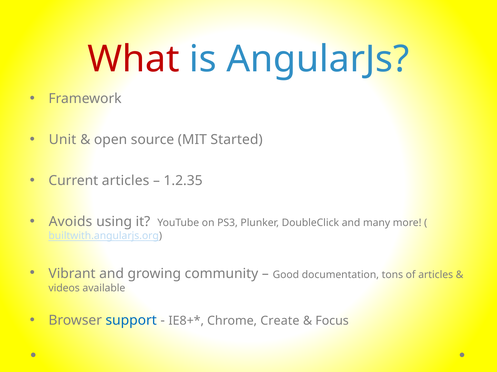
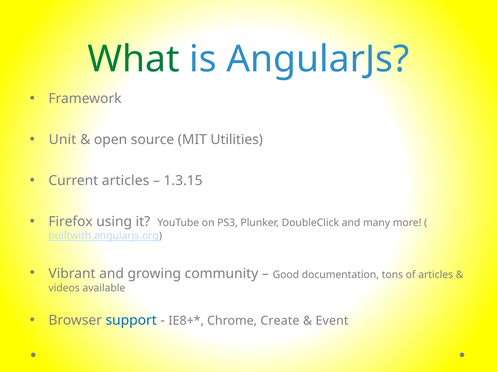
What colour: red -> green (134, 59)
Started: Started -> Utilities (237, 140)
1.2.35: 1.2.35 -> 1.3.15 (183, 181)
Avoids: Avoids -> Firefox (71, 222)
Focus: Focus -> Event (332, 321)
